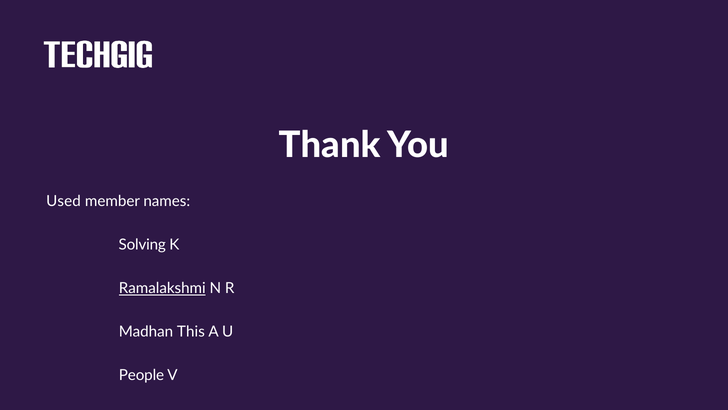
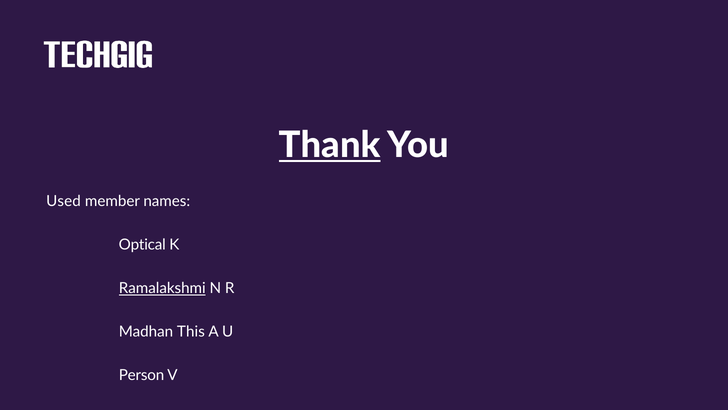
Thank underline: none -> present (330, 145)
Solving: Solving -> Optical (142, 245)
People: People -> Person (142, 375)
